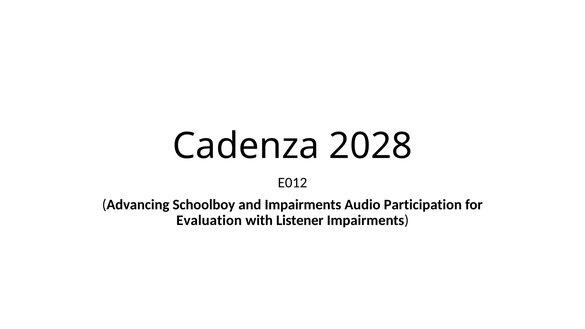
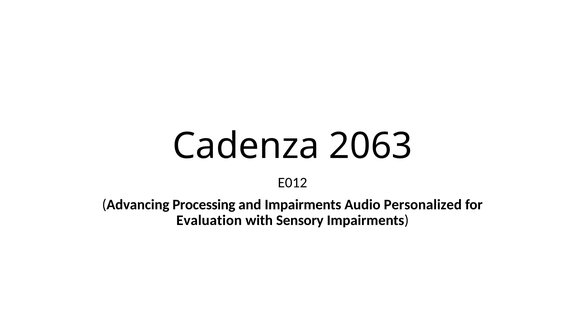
2028: 2028 -> 2063 (371, 146)
Schoolboy: Schoolboy -> Processing (204, 205)
Participation: Participation -> Personalized (423, 205)
Listener: Listener -> Sensory (300, 221)
